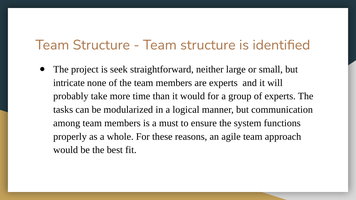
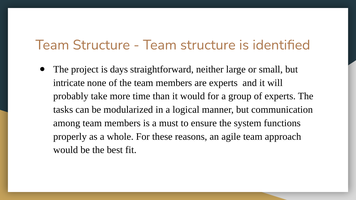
seek: seek -> days (119, 69)
